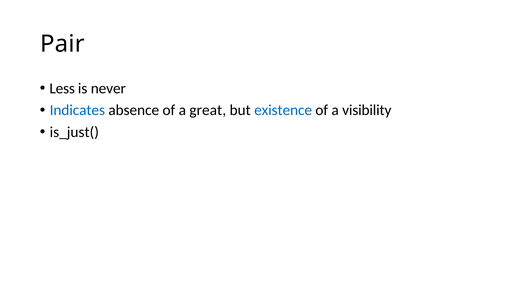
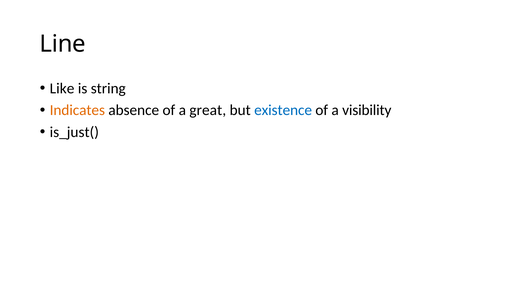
Pair: Pair -> Line (63, 44)
Less: Less -> Like (62, 88)
never: never -> string (108, 88)
Indicates colour: blue -> orange (77, 110)
